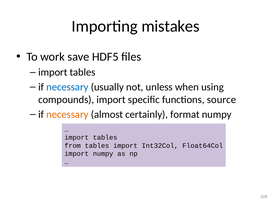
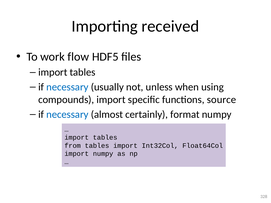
mistakes: mistakes -> received (170, 26)
save: save -> flow (78, 57)
necessary colour: orange -> blue (67, 115)
